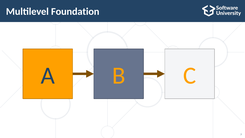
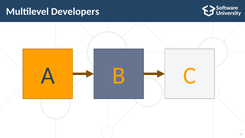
Foundation: Foundation -> Developers (75, 12)
